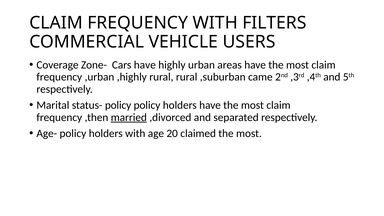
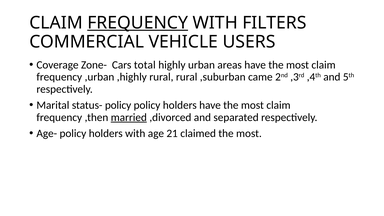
FREQUENCY underline: none -> present (138, 23)
Cars have: have -> total (145, 65)
20: 20 -> 21 (172, 133)
